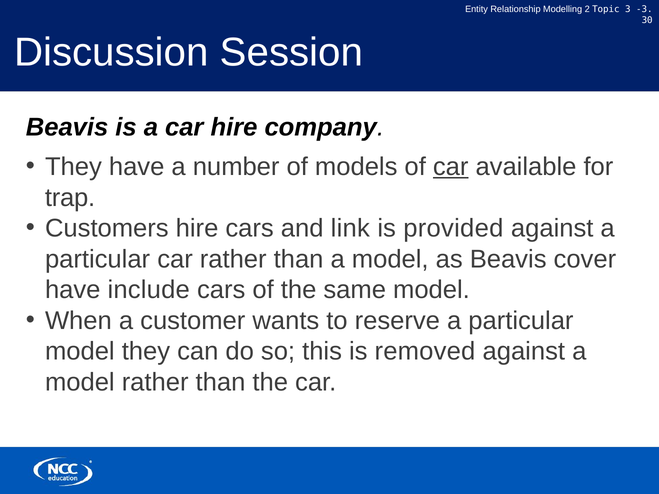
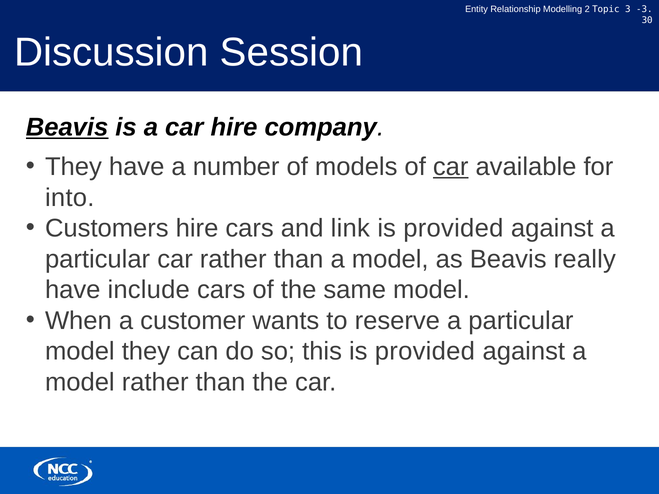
Beavis underline: none -> present (67, 127)
trap: trap -> into (70, 198)
cover: cover -> really (585, 259)
this is removed: removed -> provided (425, 352)
